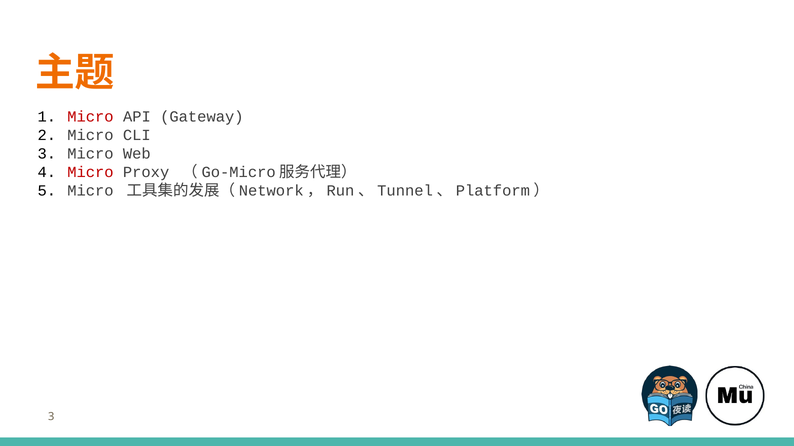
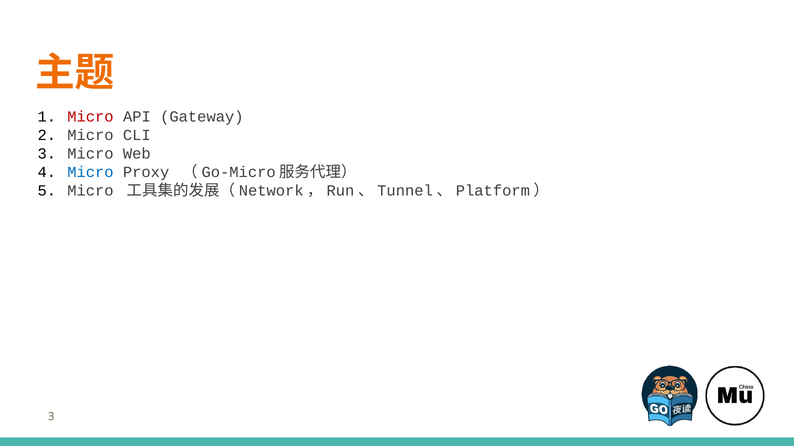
Micro colour: red -> blue (90, 173)
